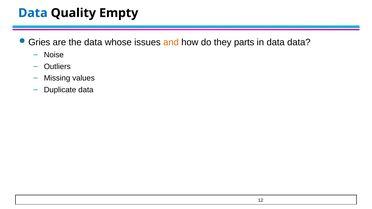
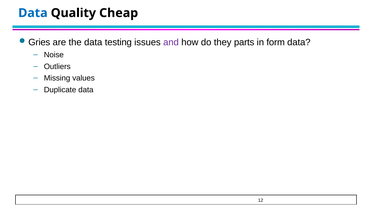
Empty: Empty -> Cheap (119, 13)
whose: whose -> testing (118, 42)
and colour: orange -> purple (171, 42)
in data: data -> form (276, 42)
